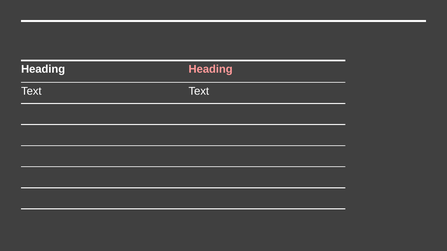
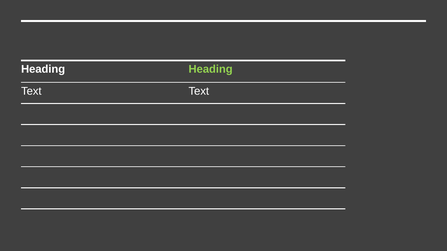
Heading colour: pink -> light green (211, 69)
